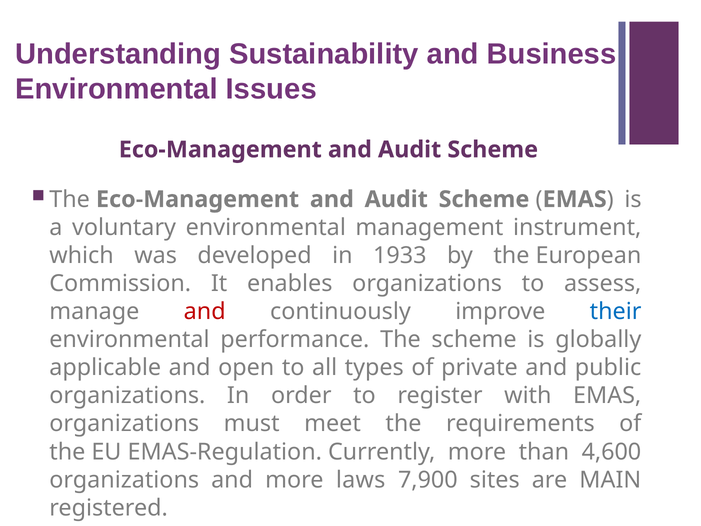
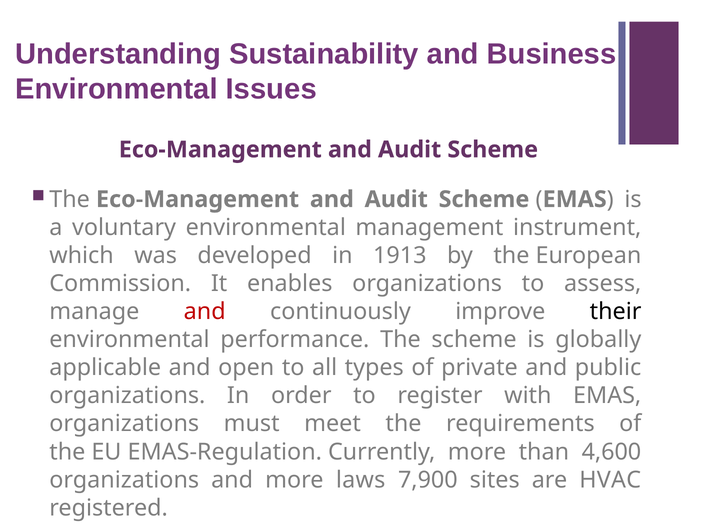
1933: 1933 -> 1913 (400, 255)
their colour: blue -> black (616, 311)
MAIN: MAIN -> HVAC (610, 480)
